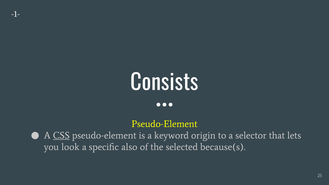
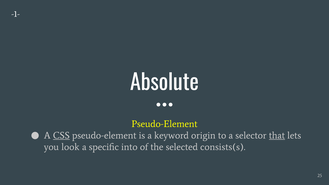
Consists: Consists -> Absolute (164, 83)
that underline: none -> present (277, 135)
also: also -> into (129, 147)
because(s: because(s -> consists(s (223, 147)
